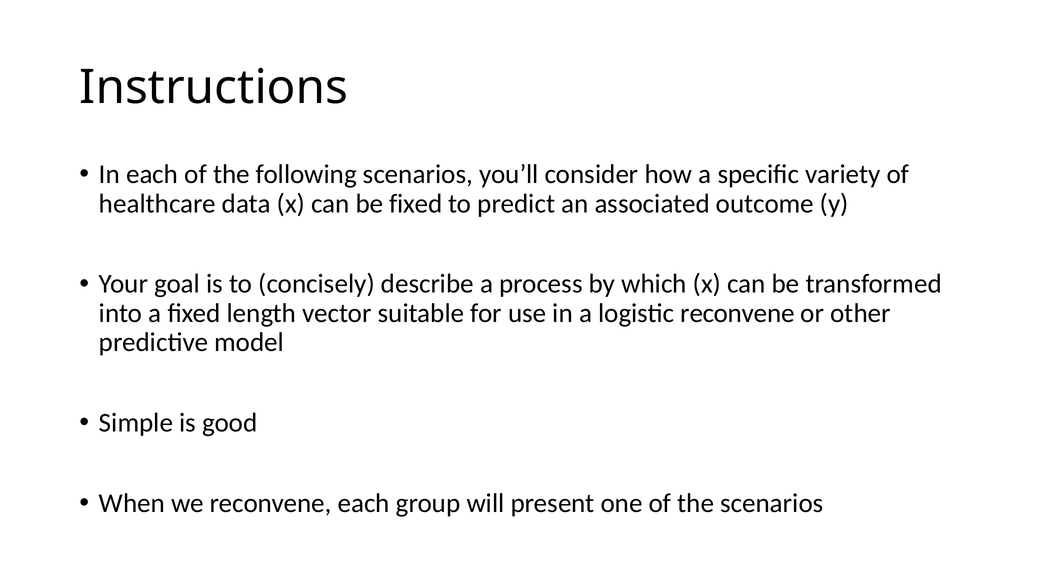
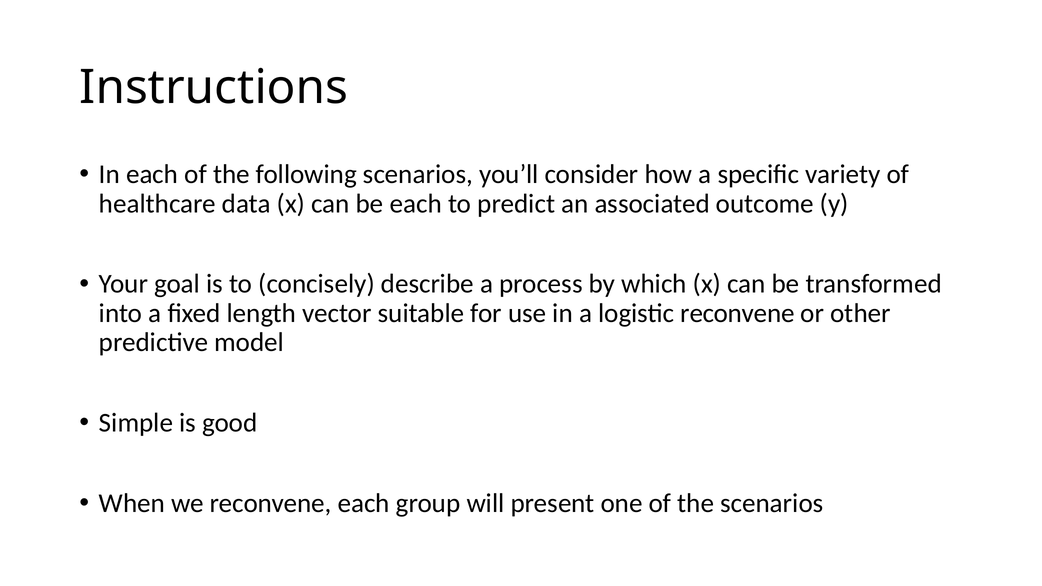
be fixed: fixed -> each (416, 204)
